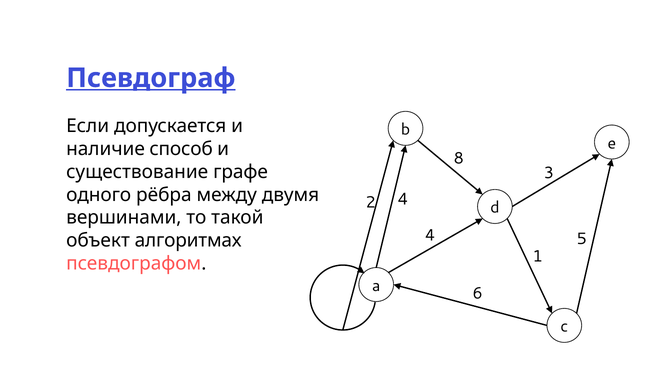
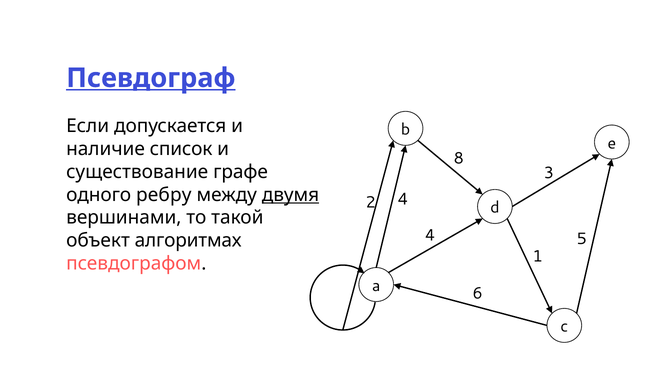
способ: способ -> список (181, 149)
рёбра: рёбра -> ребру (164, 195)
двумя underline: none -> present (290, 195)
